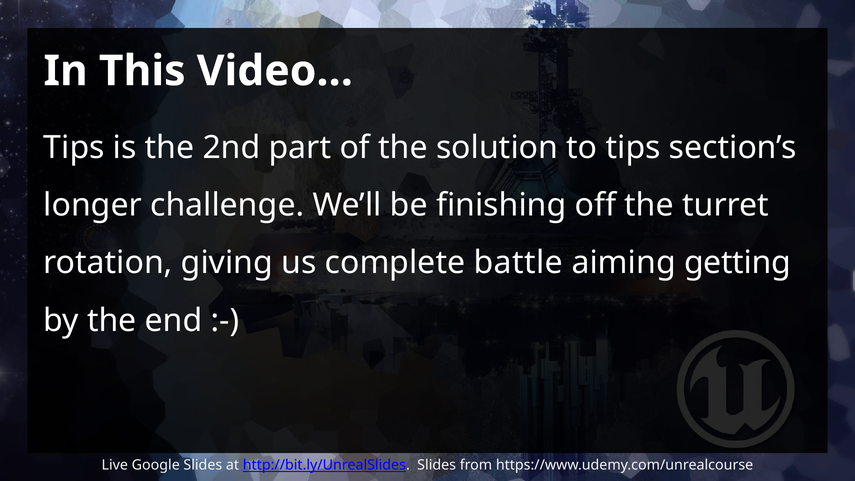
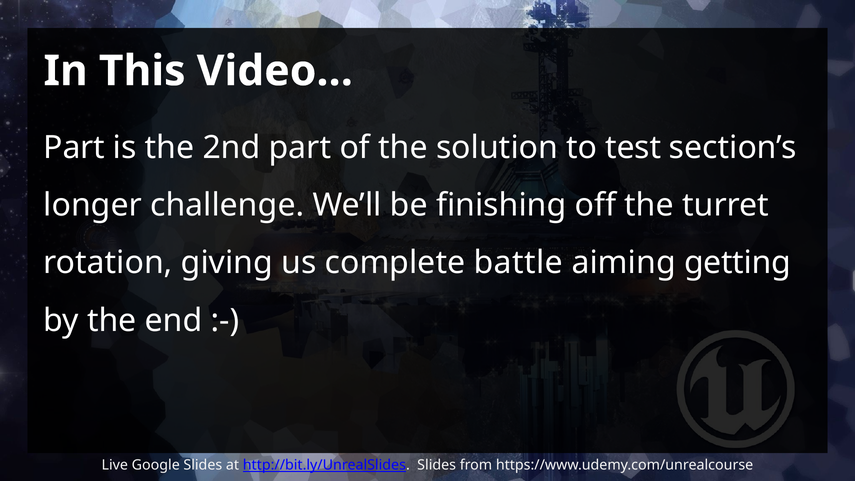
Tips: Tips -> Part (74, 147)
to tips: tips -> test (633, 147)
